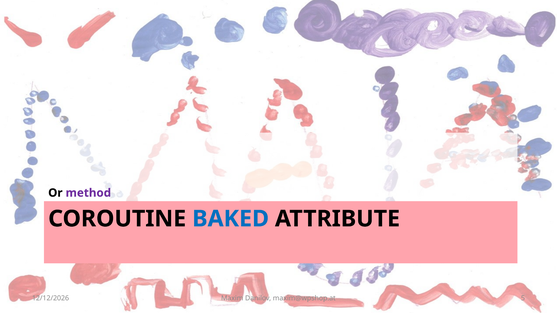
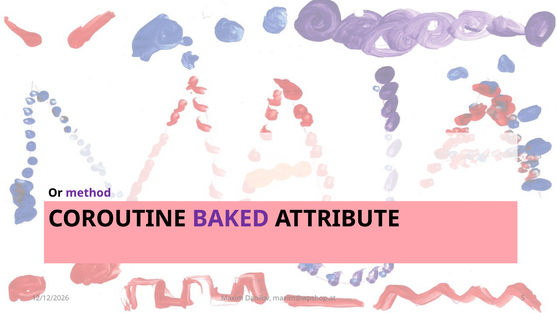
BAKED colour: blue -> purple (231, 219)
